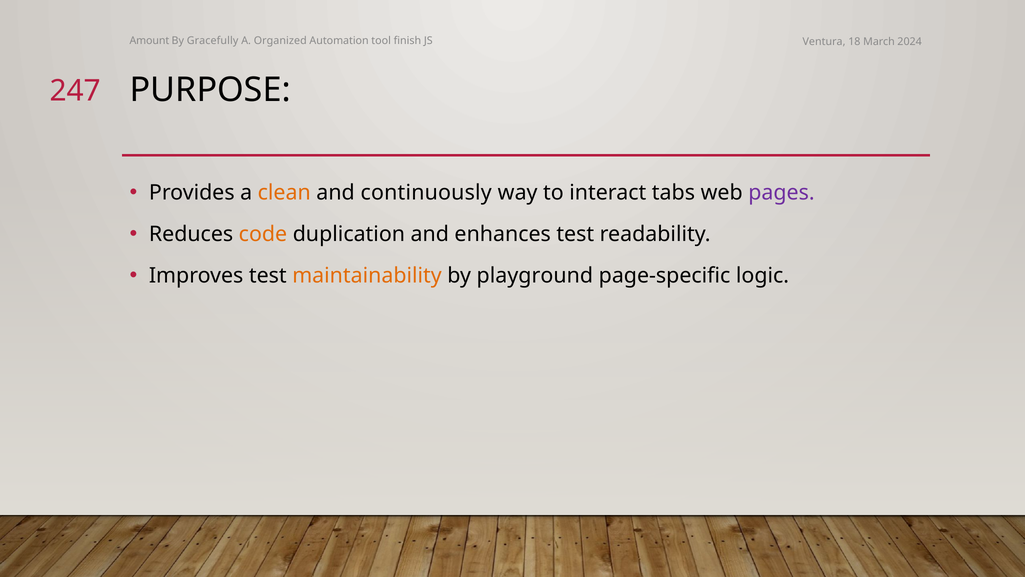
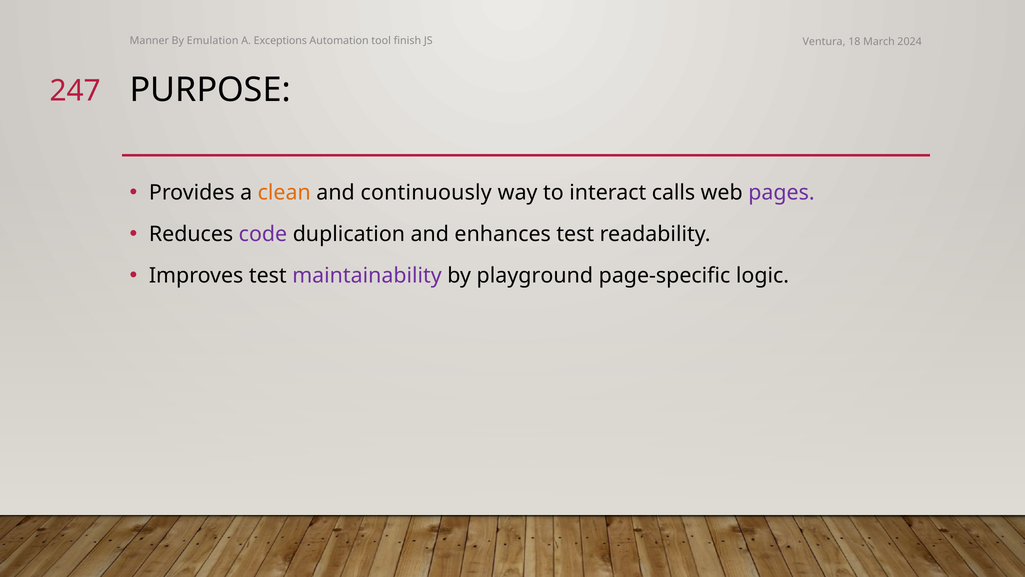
Amount: Amount -> Manner (149, 41)
Gracefully: Gracefully -> Emulation (213, 41)
Organized: Organized -> Exceptions (280, 41)
tabs: tabs -> calls (673, 193)
code colour: orange -> purple (263, 234)
maintainability colour: orange -> purple (367, 276)
